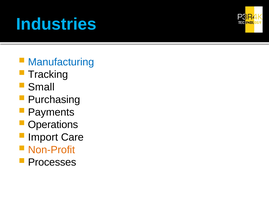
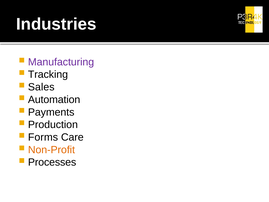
Industries colour: light blue -> white (56, 24)
Manufacturing colour: blue -> purple (61, 62)
Small: Small -> Sales (41, 87)
Purchasing: Purchasing -> Automation (54, 99)
Operations: Operations -> Production (53, 125)
Import: Import -> Forms (43, 137)
